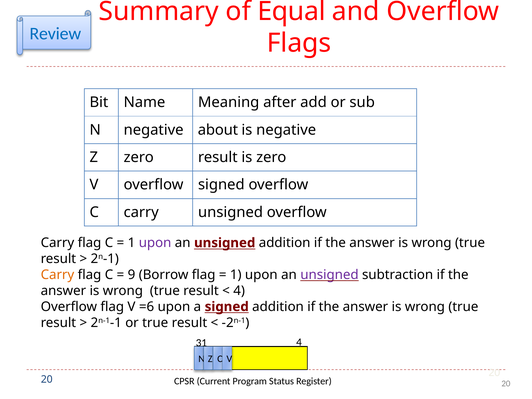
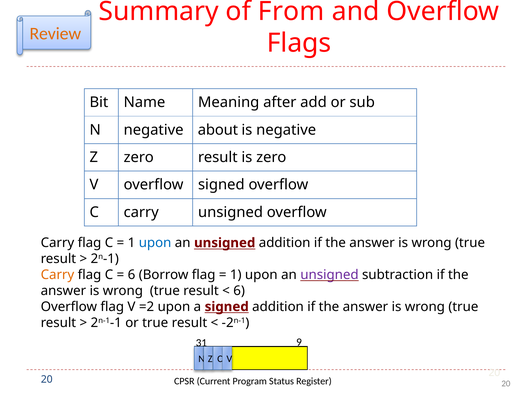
Equal: Equal -> From (291, 11)
Review colour: blue -> orange (55, 34)
upon colour: purple -> blue (155, 243)
9: 9 -> 6 (132, 275)
4: 4 -> 6 (239, 291)
=6: =6 -> =2 (147, 307)
4: 4 -> 9 (299, 342)
